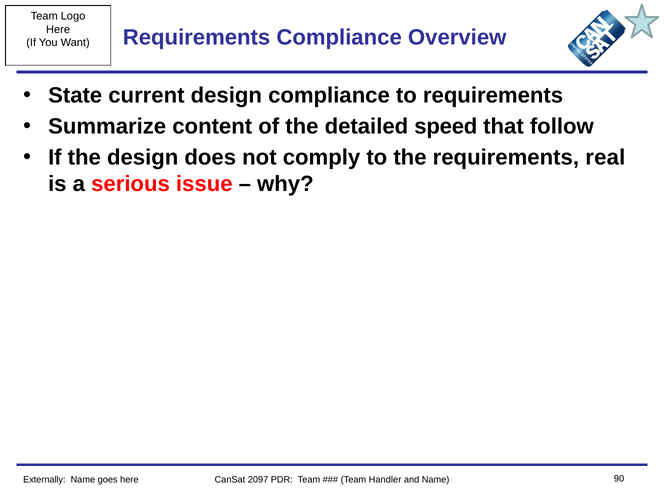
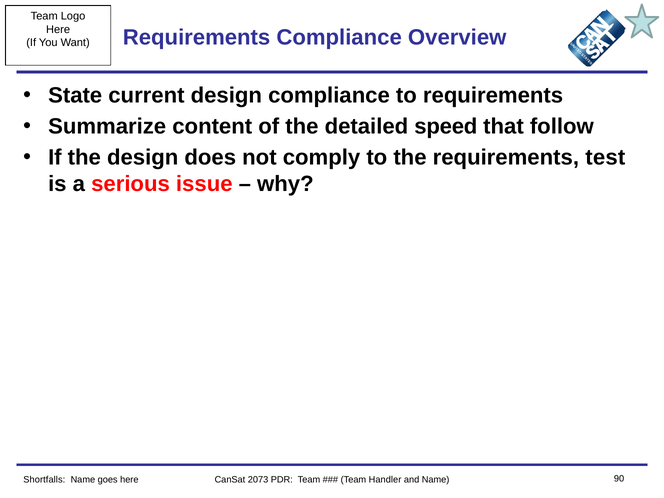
real: real -> test (605, 158)
Externally: Externally -> Shortfalls (44, 480)
2097: 2097 -> 2073 (258, 480)
